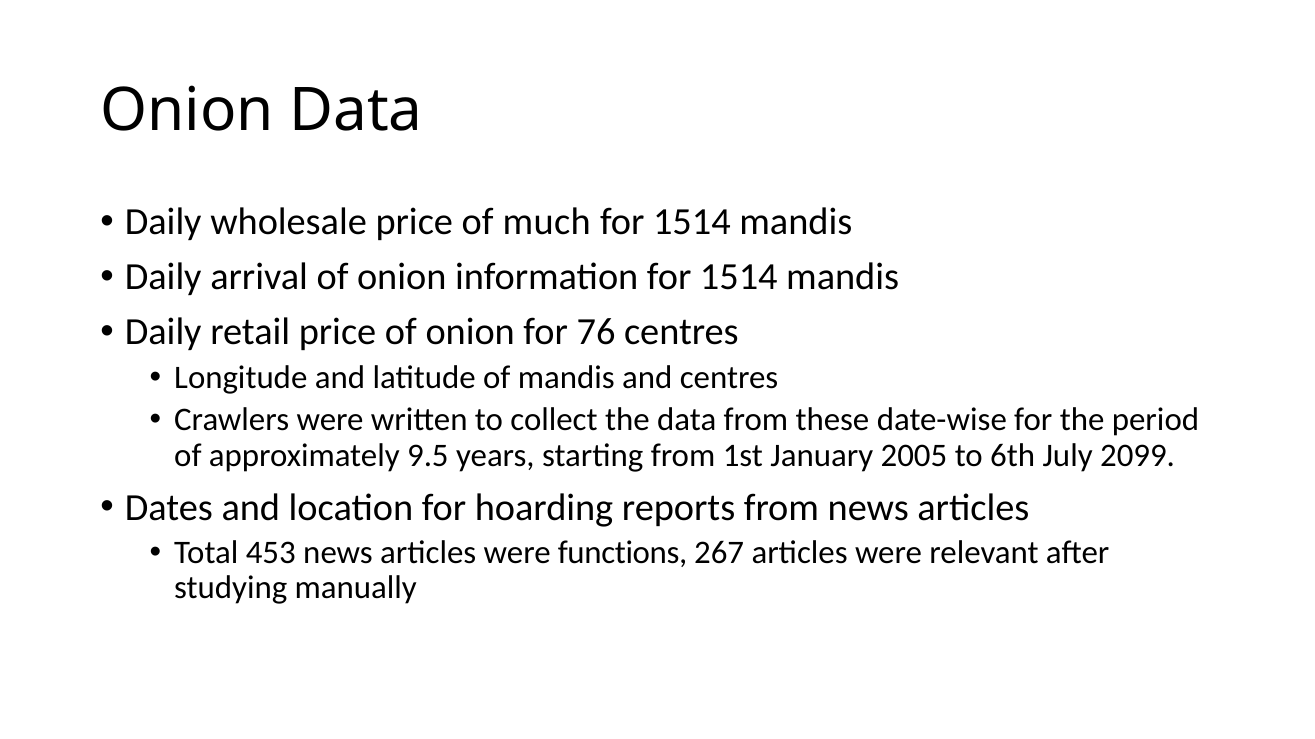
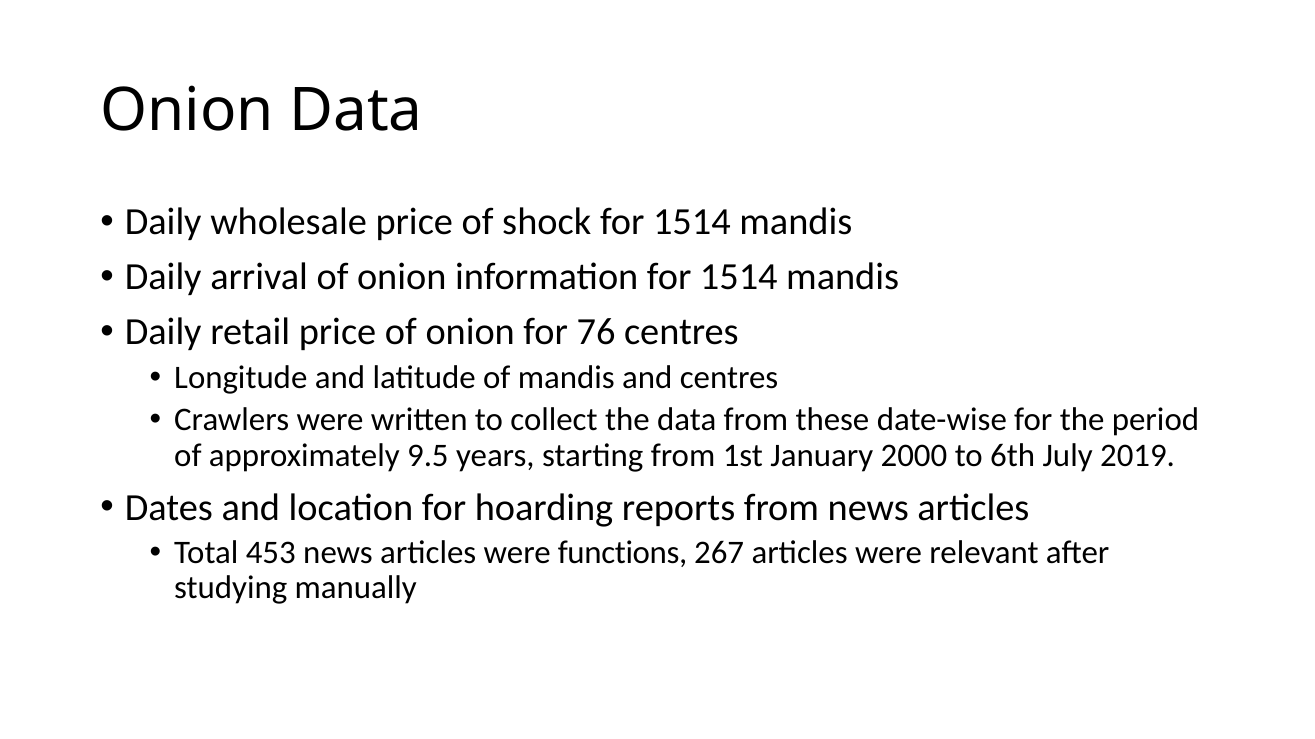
much: much -> shock (547, 222)
2005: 2005 -> 2000 (914, 456)
2099: 2099 -> 2019 (1138, 456)
